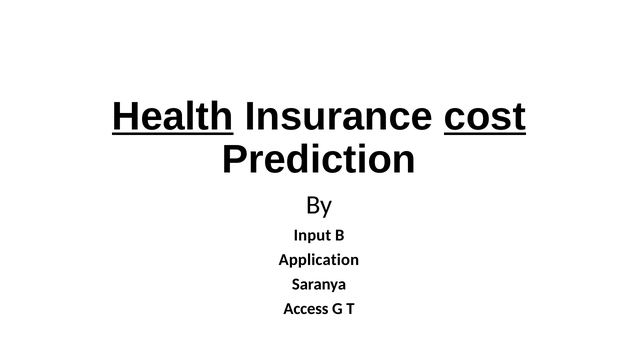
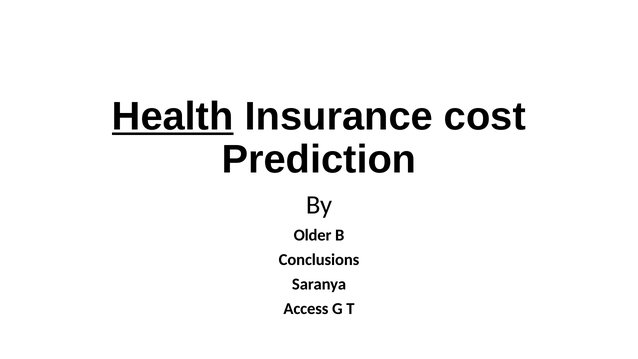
cost underline: present -> none (485, 116)
Input: Input -> Older (313, 235)
Application: Application -> Conclusions (319, 260)
